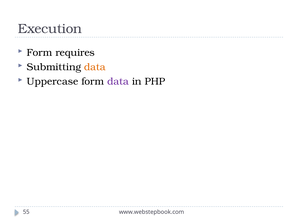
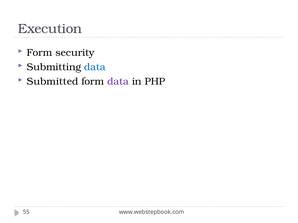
requires: requires -> security (75, 53)
data colour: orange -> blue (95, 67)
Uppercase: Uppercase -> Submitted (53, 82)
